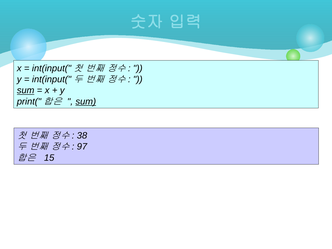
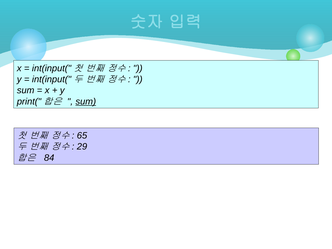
sum underline: present -> none (26, 90)
38: 38 -> 65 (82, 136)
97: 97 -> 29 (82, 147)
15: 15 -> 84 (49, 158)
